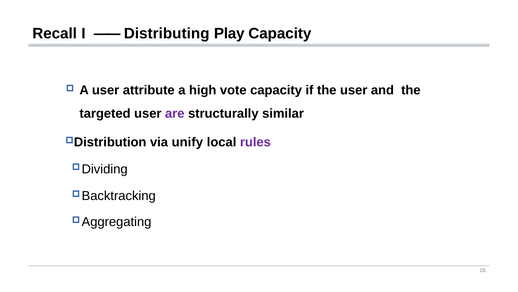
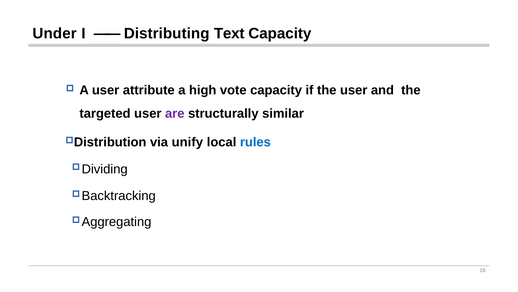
Recall: Recall -> Under (55, 33)
Play: Play -> Text (229, 33)
rules colour: purple -> blue (255, 142)
